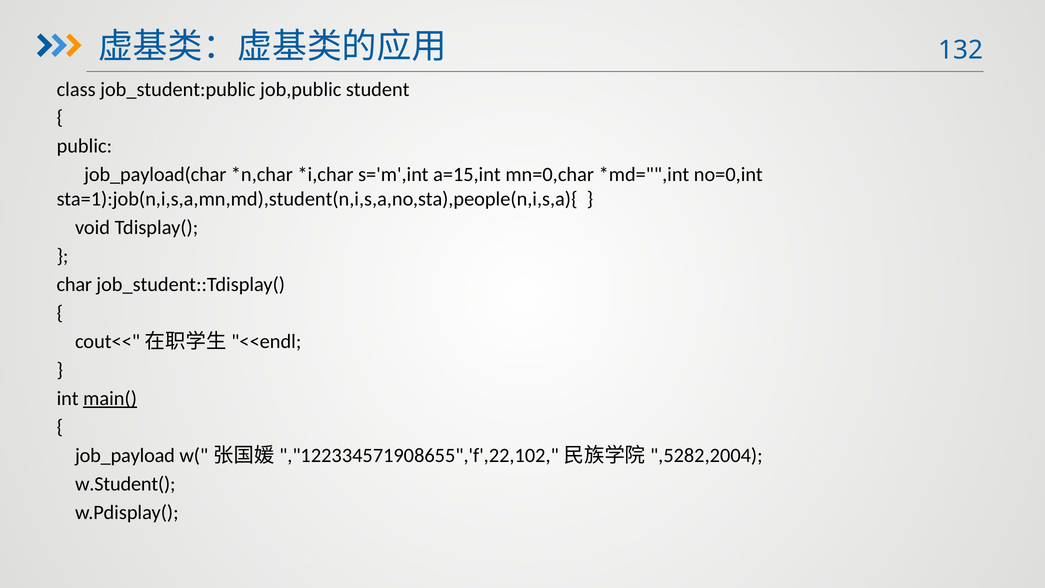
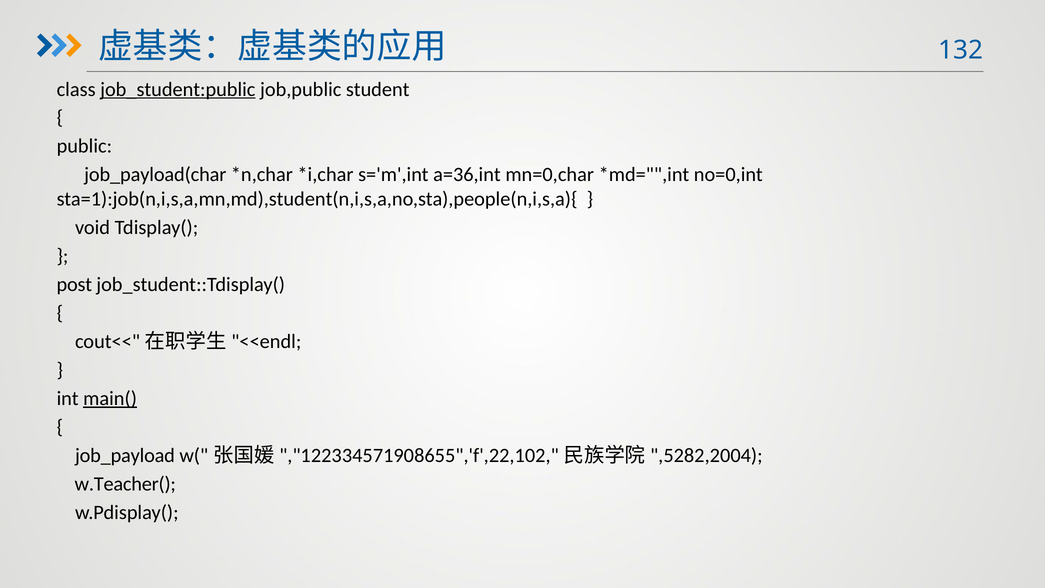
job_student:public underline: none -> present (178, 89)
a=15,int: a=15,int -> a=36,int (467, 175)
char: char -> post (74, 284)
w.Student(: w.Student( -> w.Teacher( (125, 484)
